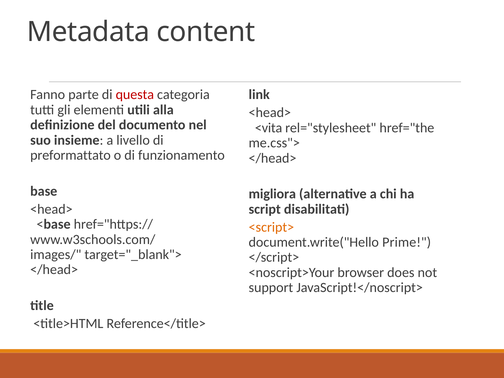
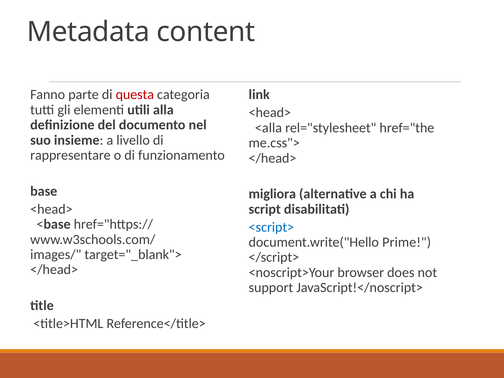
<vita: <vita -> <alla (268, 128)
preformattato: preformattato -> rappresentare (70, 155)
<script> colour: orange -> blue (271, 227)
